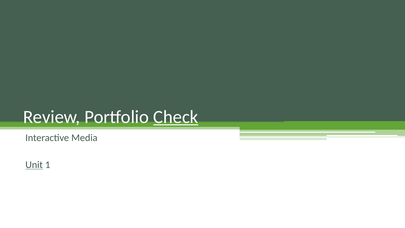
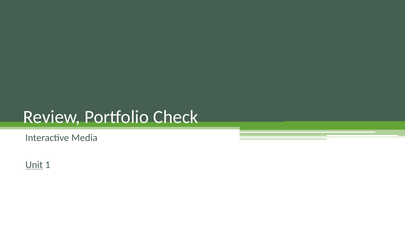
Check underline: present -> none (176, 117)
